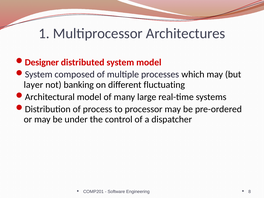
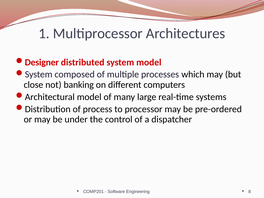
layer: layer -> close (33, 85)
fluctuating: fluctuating -> computers (164, 85)
